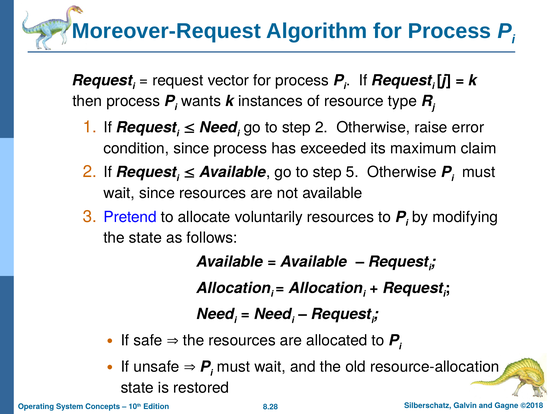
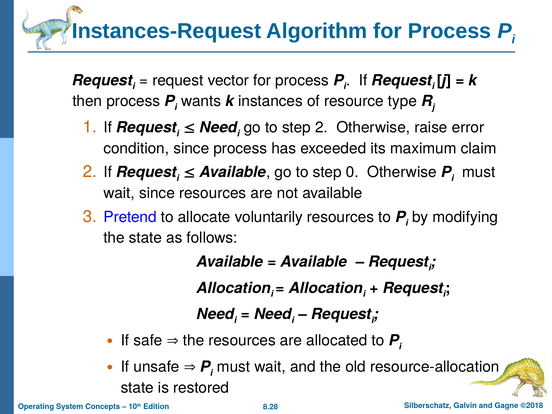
Moreover-Request: Moreover-Request -> Instances-Request (167, 31)
5: 5 -> 0 (352, 172)
